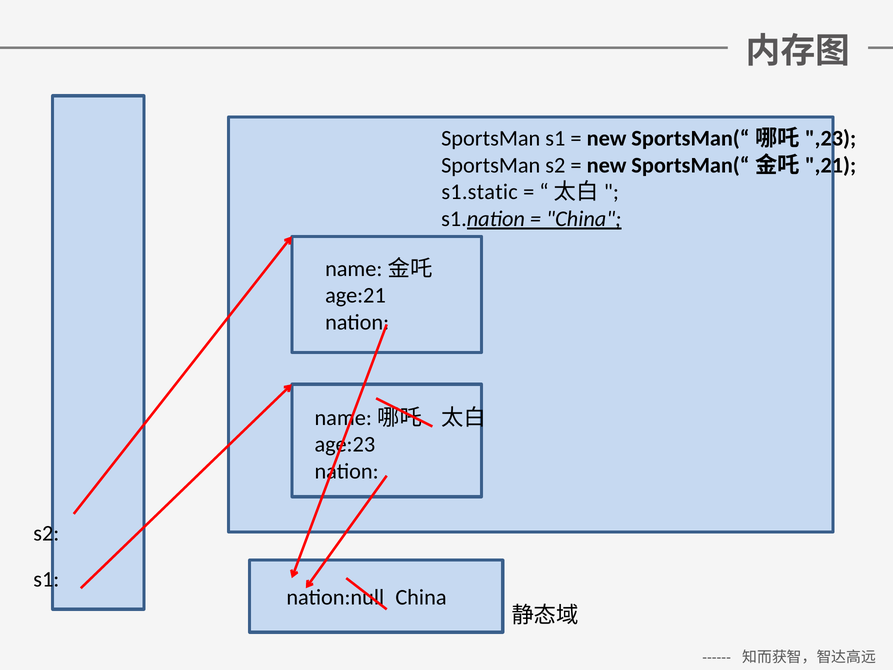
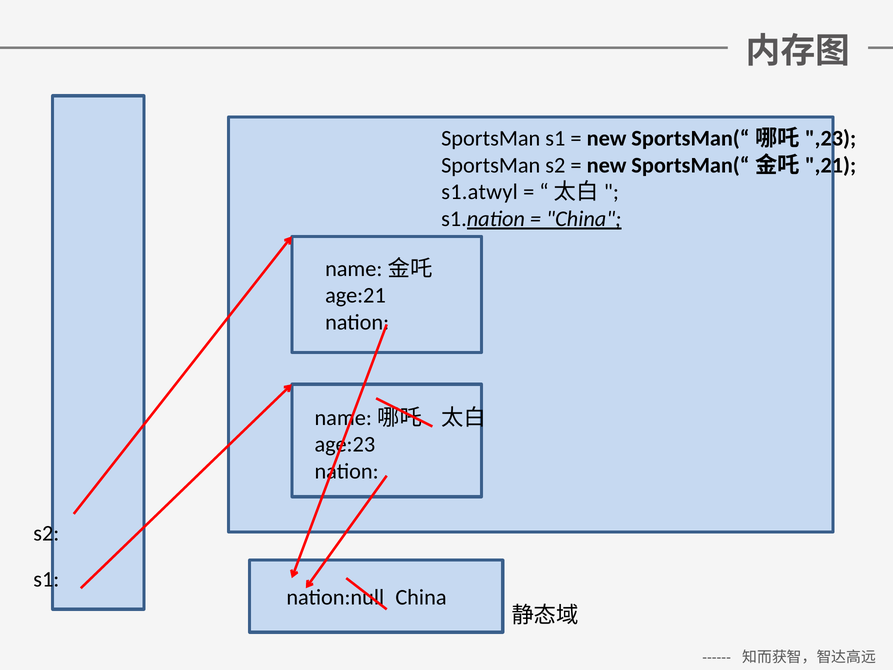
s1.static: s1.static -> s1.atwyl (480, 192)
